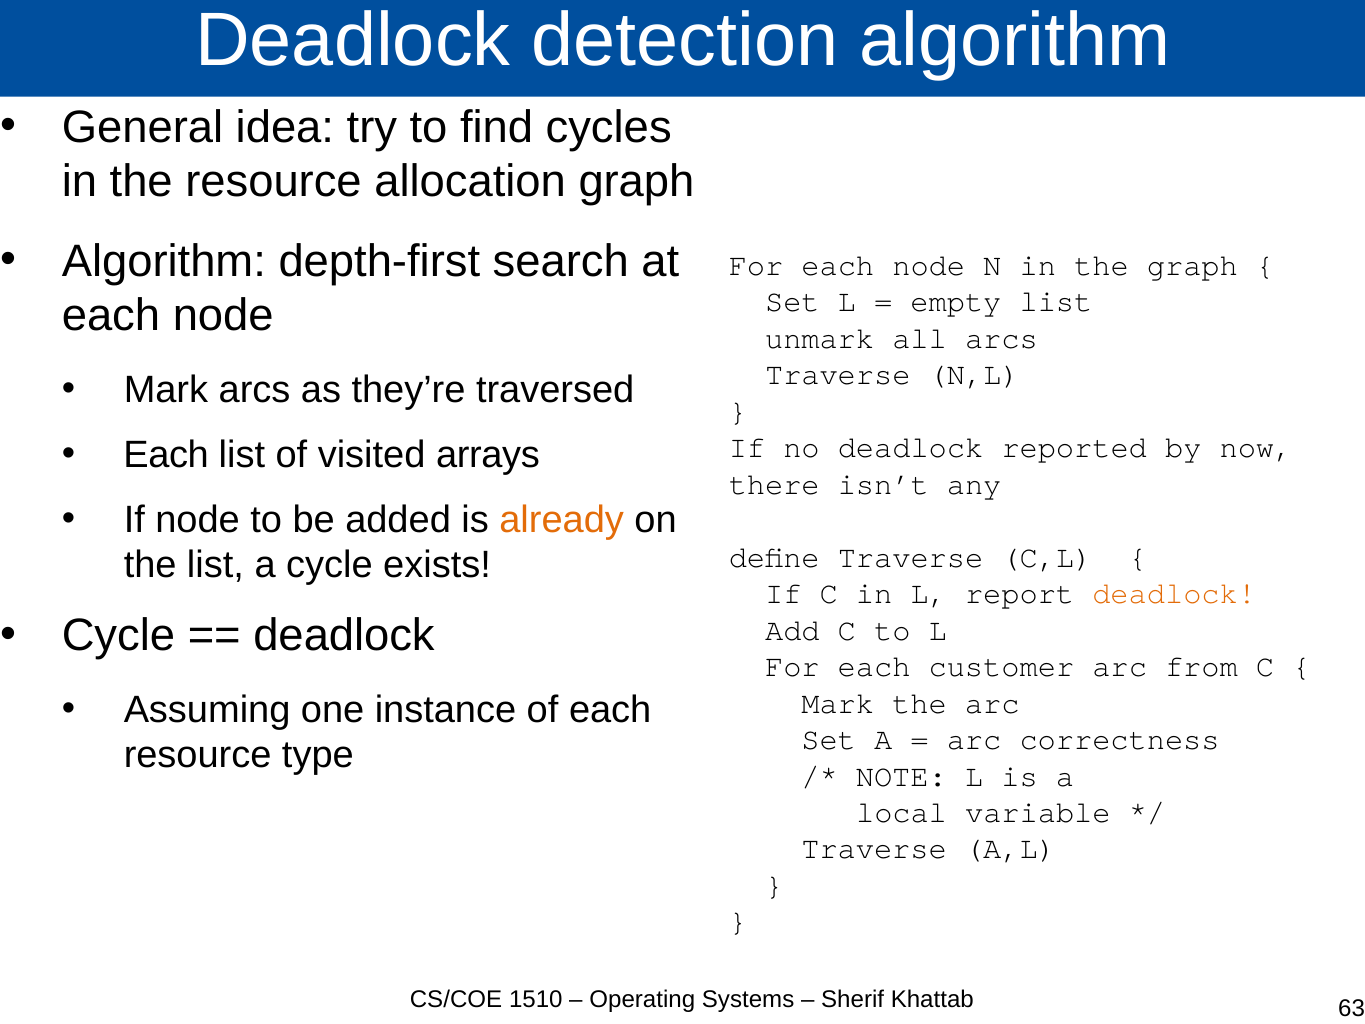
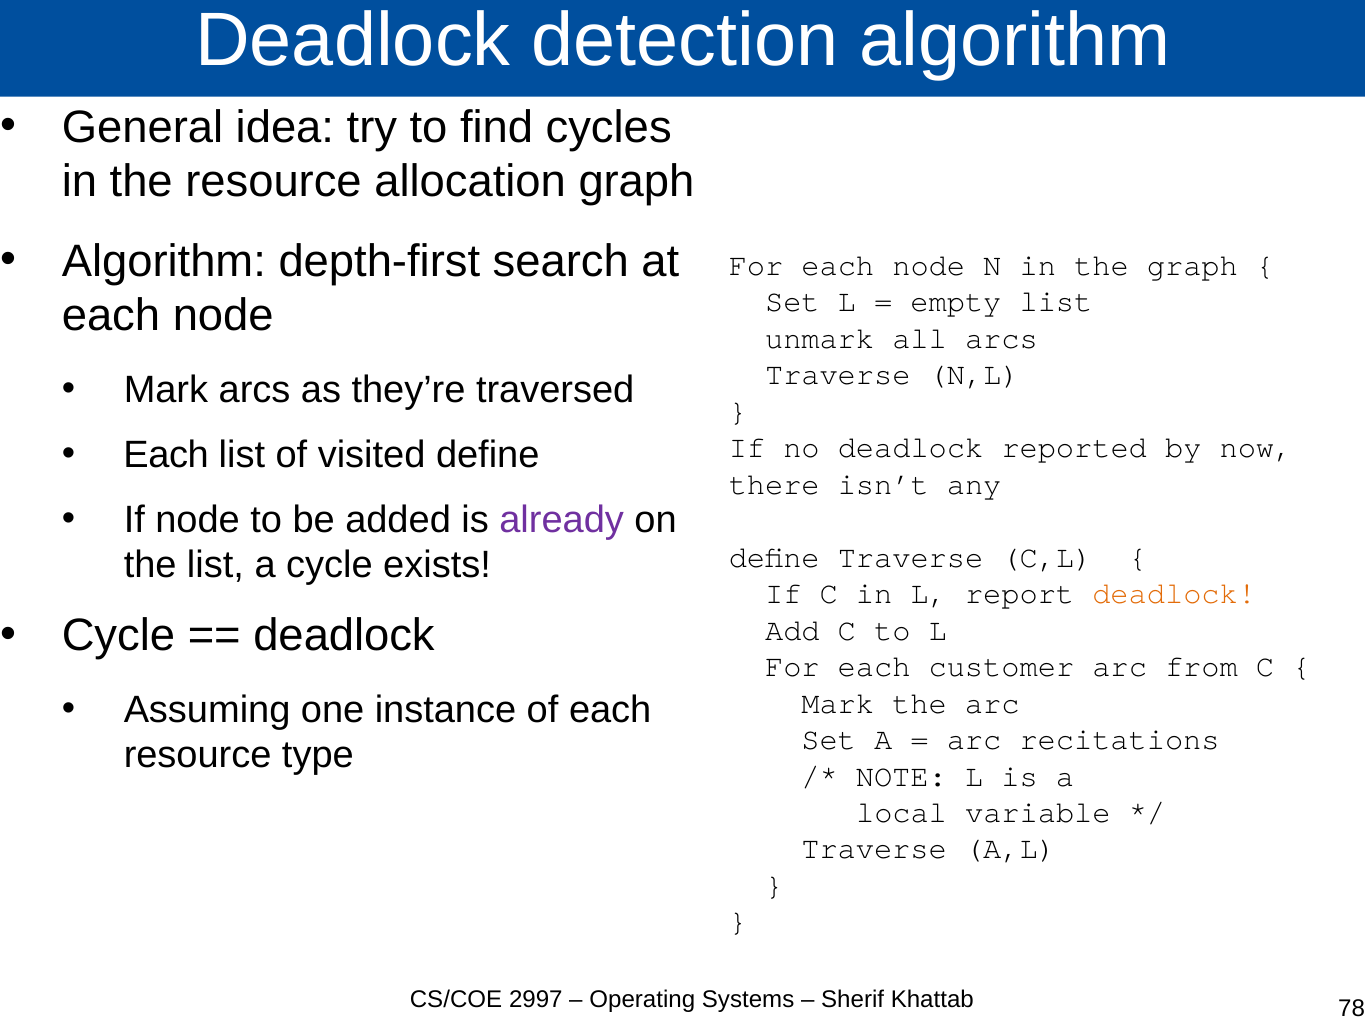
visited arrays: arrays -> define (488, 455)
already colour: orange -> purple (562, 520)
correctness: correctness -> recitations (1120, 739)
1510: 1510 -> 2997 (536, 999)
63: 63 -> 78 (1352, 1008)
